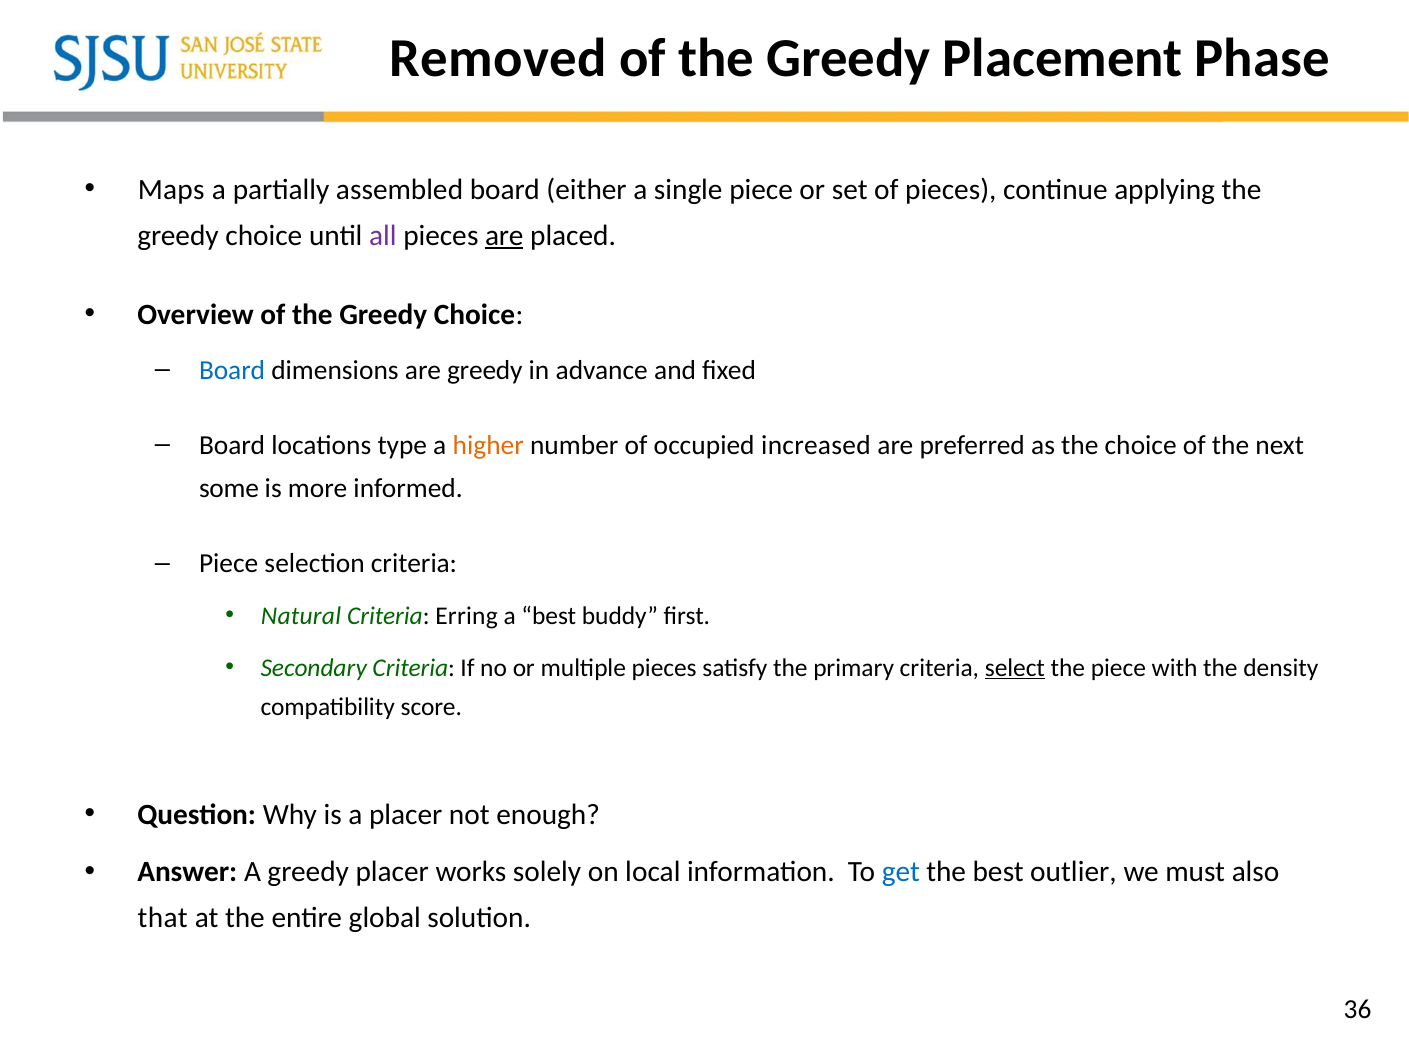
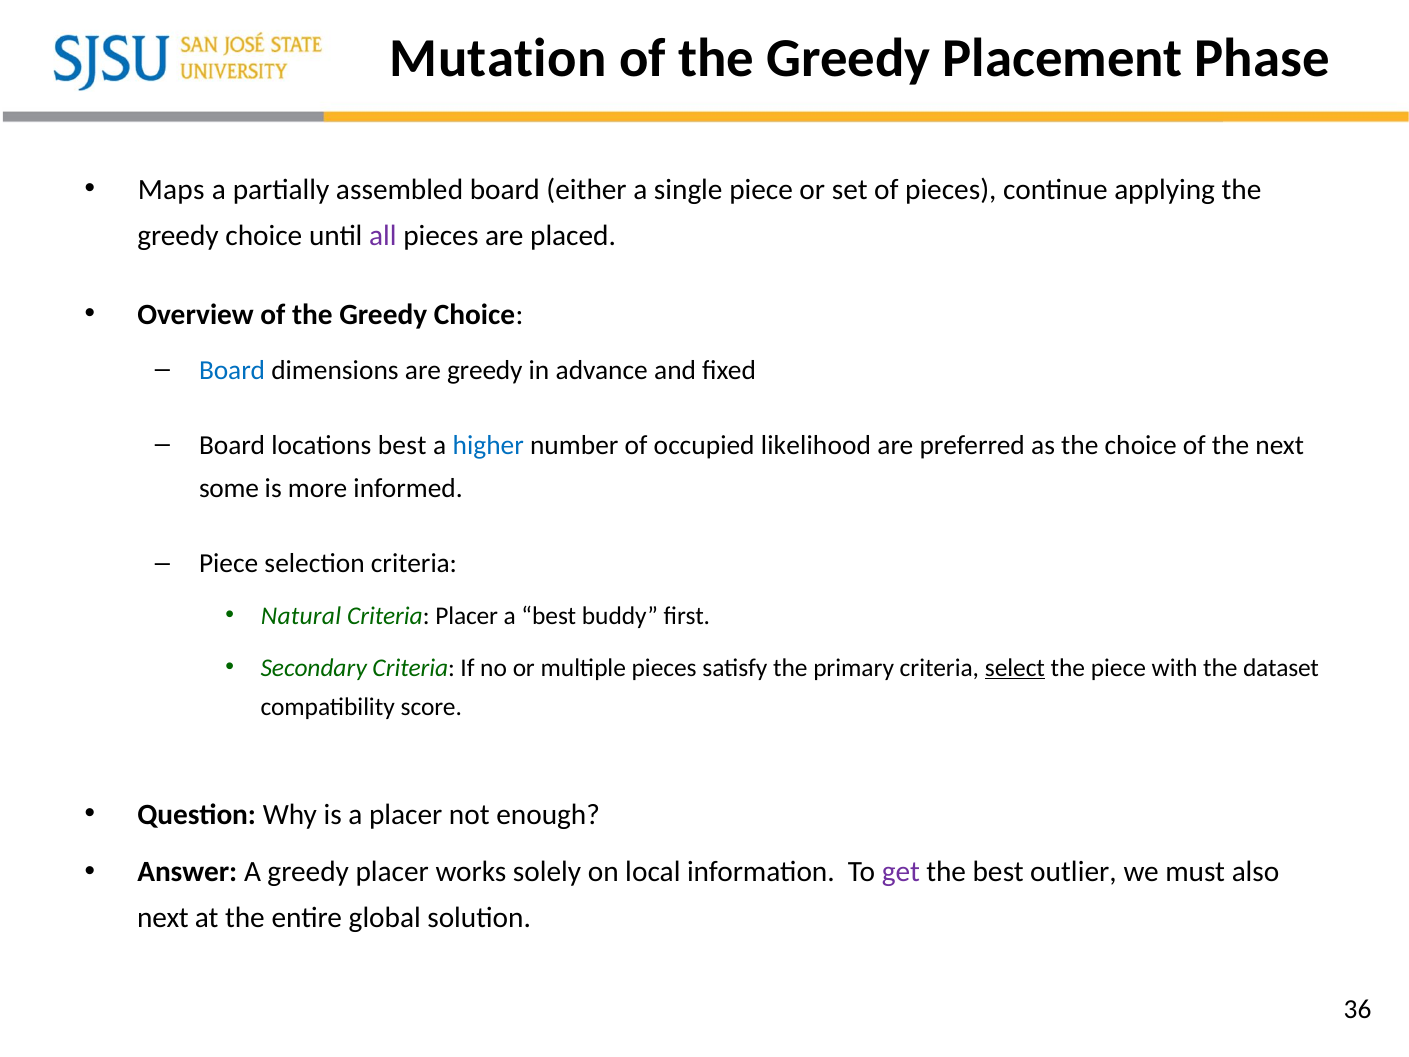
Removed: Removed -> Mutation (498, 58)
are underline: present -> none (504, 235)
locations type: type -> best (402, 445)
higher colour: orange -> blue (488, 445)
increased: increased -> likelihood (816, 445)
Criteria Erring: Erring -> Placer (467, 616)
density: density -> dataset (1281, 667)
get colour: blue -> purple (901, 872)
that: that -> next (163, 917)
